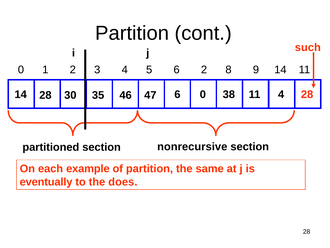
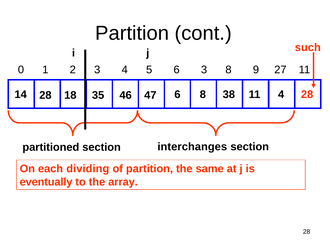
6 2: 2 -> 3 (204, 69)
9 14: 14 -> 27 (280, 69)
30: 30 -> 18 (70, 95)
28 0: 0 -> 8 (203, 94)
nonrecursive: nonrecursive -> interchanges (192, 146)
example: example -> dividing (88, 168)
does: does -> array (123, 182)
